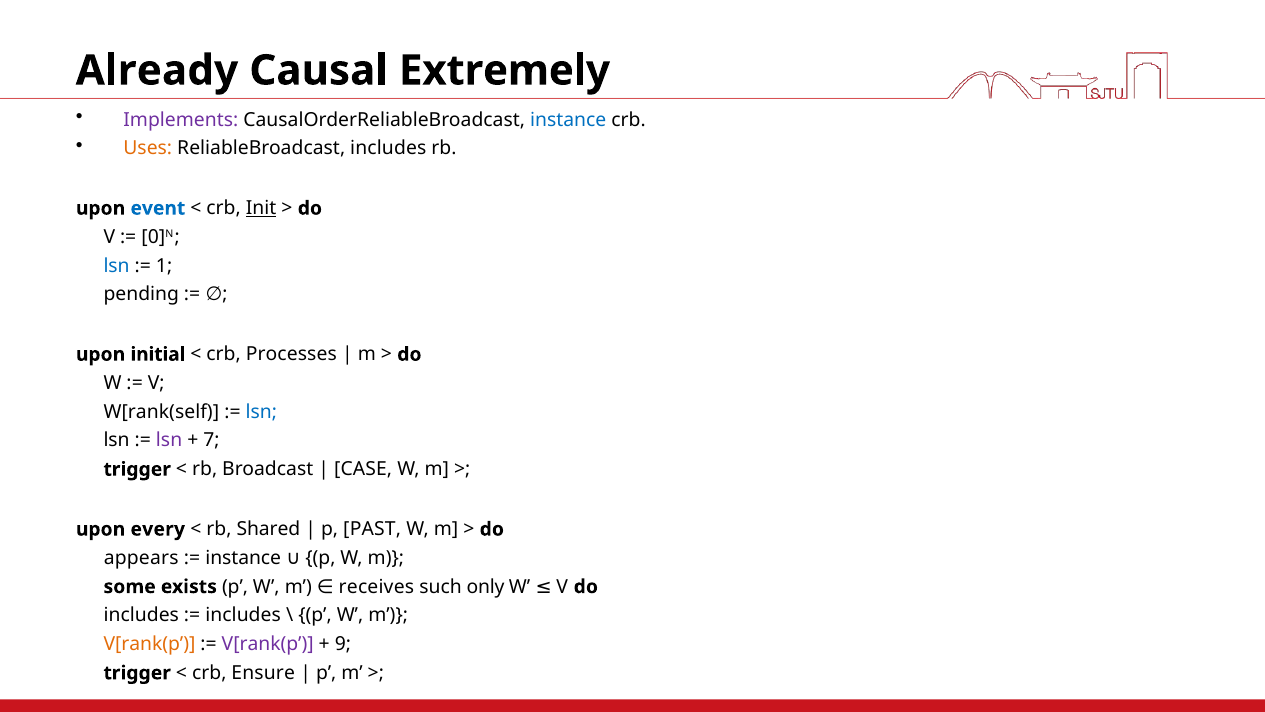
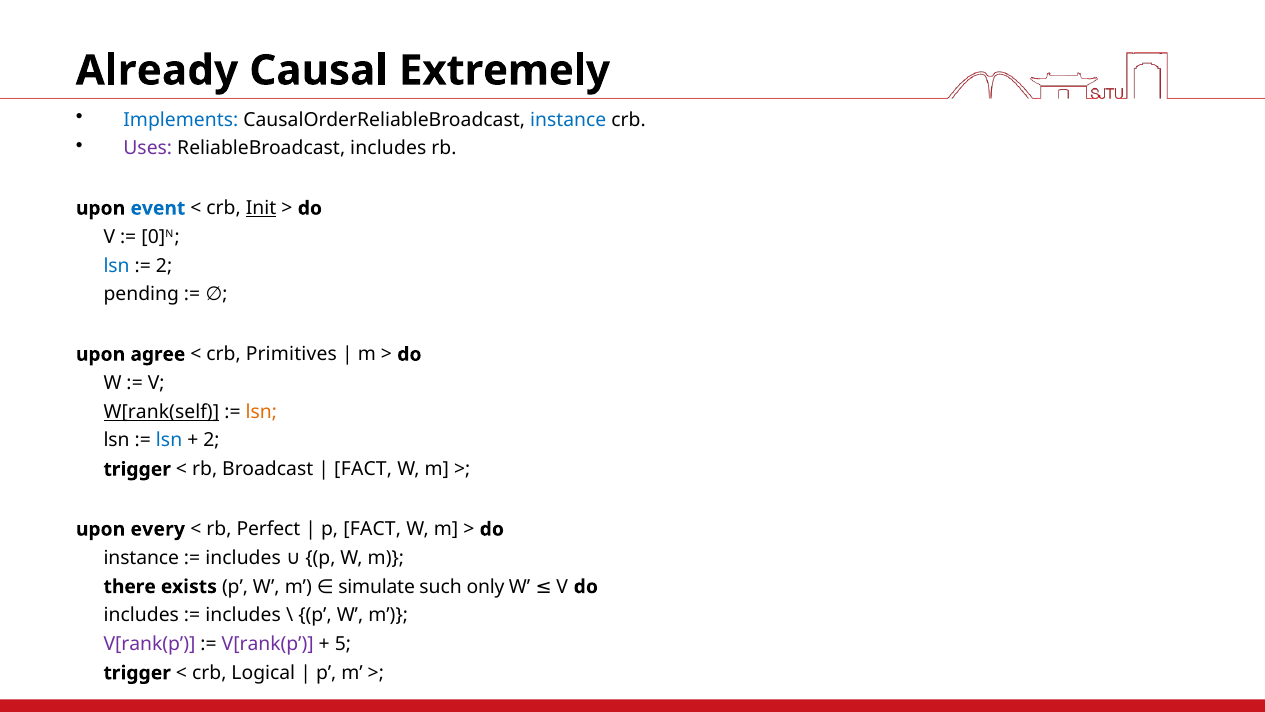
Implements colour: purple -> blue (181, 120)
Uses colour: orange -> purple (148, 148)
1: 1 -> 2 (164, 266)
initial: initial -> agree (158, 354)
Processes: Processes -> Primitives (291, 354)
W[rank(self underline: none -> present (161, 412)
lsn colour: blue -> orange (261, 412)
lsn colour: purple -> blue (169, 440)
7: 7 -> 2 (211, 440)
CASE: CASE -> FACT (363, 469)
Shared: Shared -> Perfect (268, 529)
p PAST: PAST -> FACT (372, 529)
appears: appears -> instance (141, 558)
instance: instance -> includes (243, 558)
some: some -> there (130, 586)
receives: receives -> simulate (377, 586)
V[rank(p colour: orange -> purple (150, 644)
9: 9 -> 5 (343, 644)
Ensure: Ensure -> Logical (263, 673)
